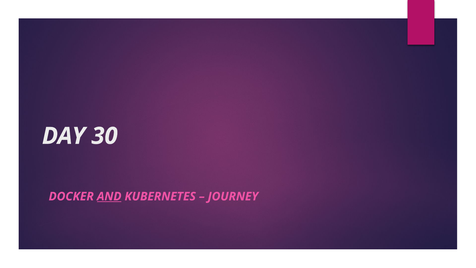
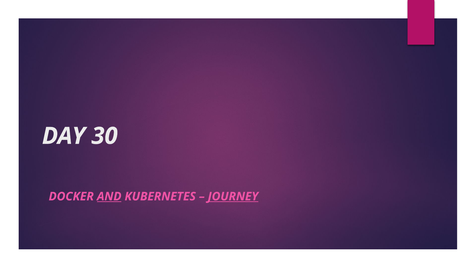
JOURNEY underline: none -> present (233, 196)
